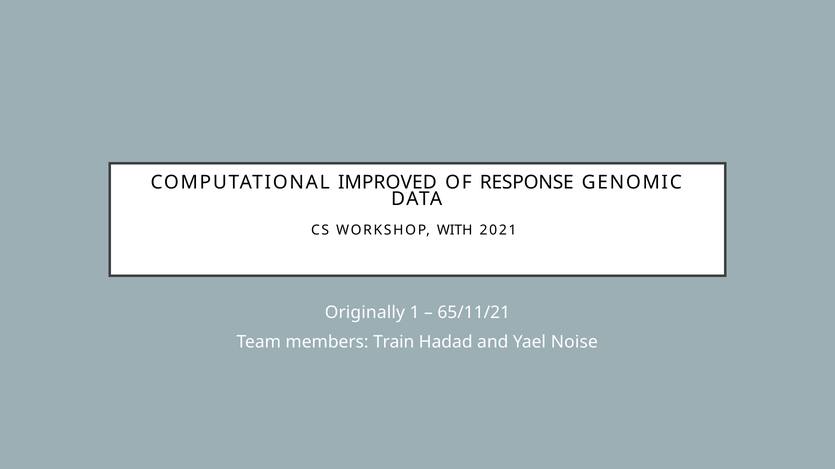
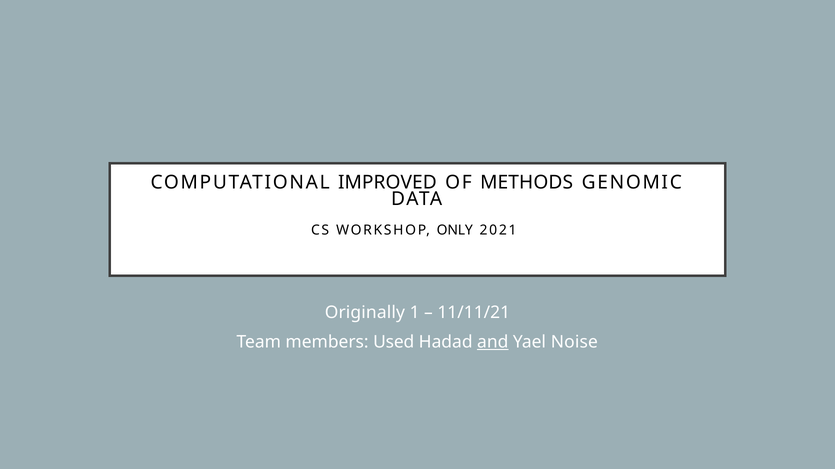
RESPONSE: RESPONSE -> METHODS (527, 183)
WITH: WITH -> ONLY (455, 231)
65/11/21: 65/11/21 -> 11/11/21 (474, 313)
Train: Train -> Used (394, 342)
and underline: none -> present (493, 342)
